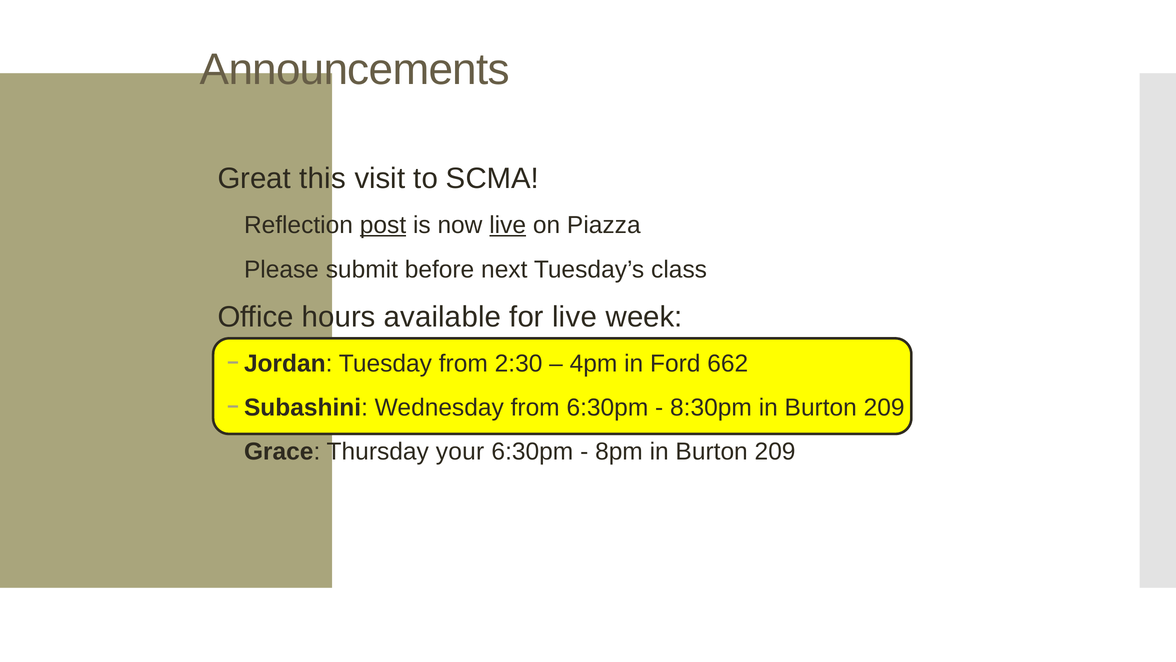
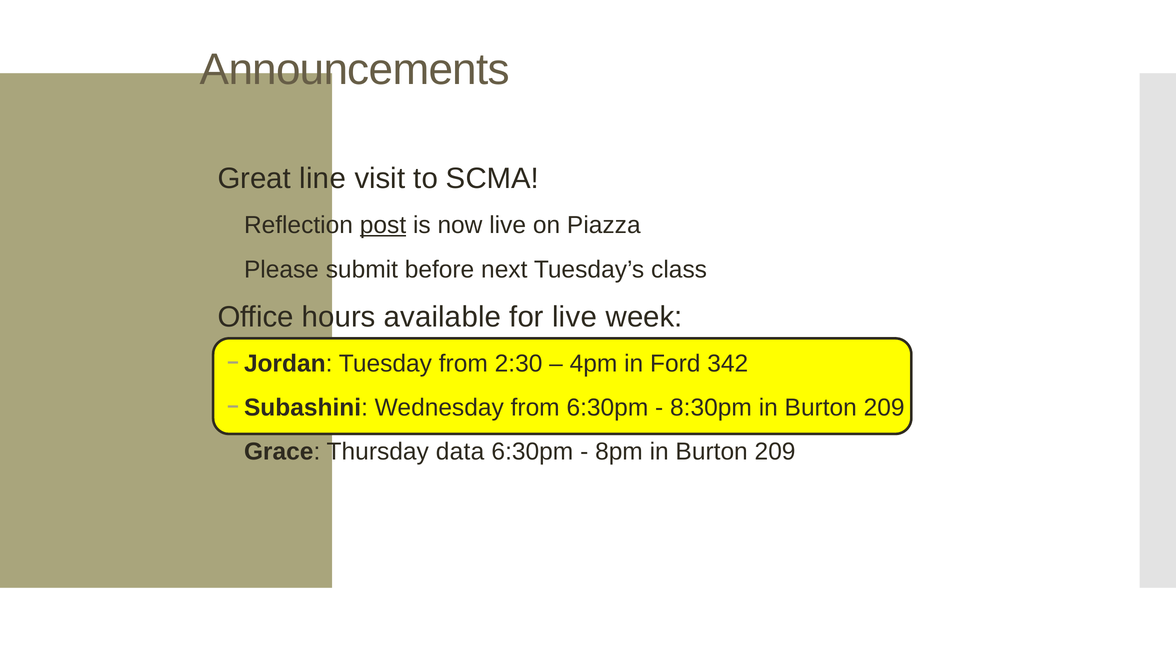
this: this -> line (323, 178)
live underline: present -> none (508, 225)
662: 662 -> 342 (728, 363)
your: your -> data (460, 452)
